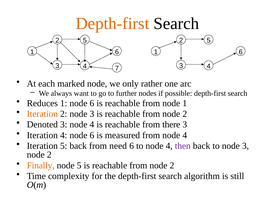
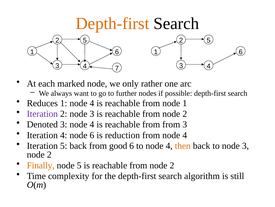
1 node 6: 6 -> 4 (92, 103)
Iteration colour: orange -> purple (42, 113)
from there: there -> from (171, 124)
measured: measured -> reduction (122, 135)
need: need -> good (118, 145)
then colour: purple -> orange (183, 145)
